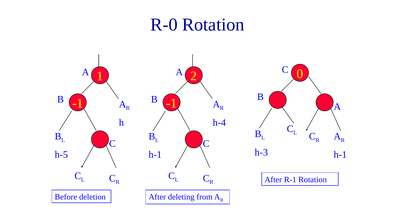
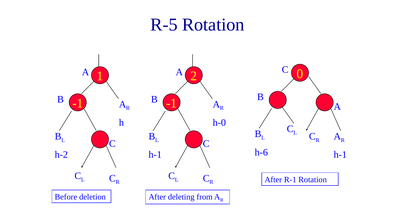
R-0: R-0 -> R-5 (164, 25)
h-4: h-4 -> h-0 (219, 123)
h-3: h-3 -> h-6 (261, 152)
h-5: h-5 -> h-2 (61, 155)
